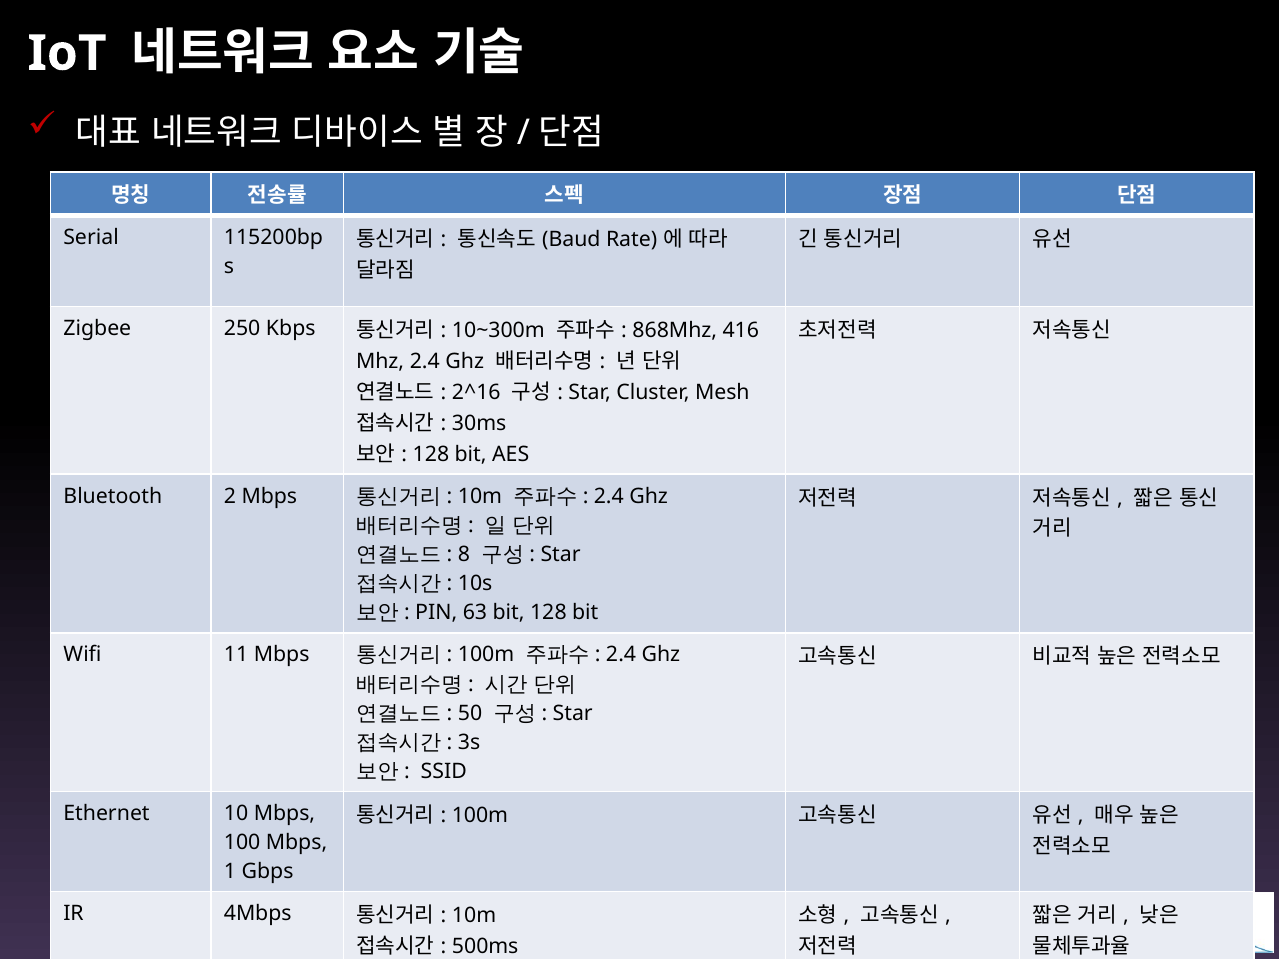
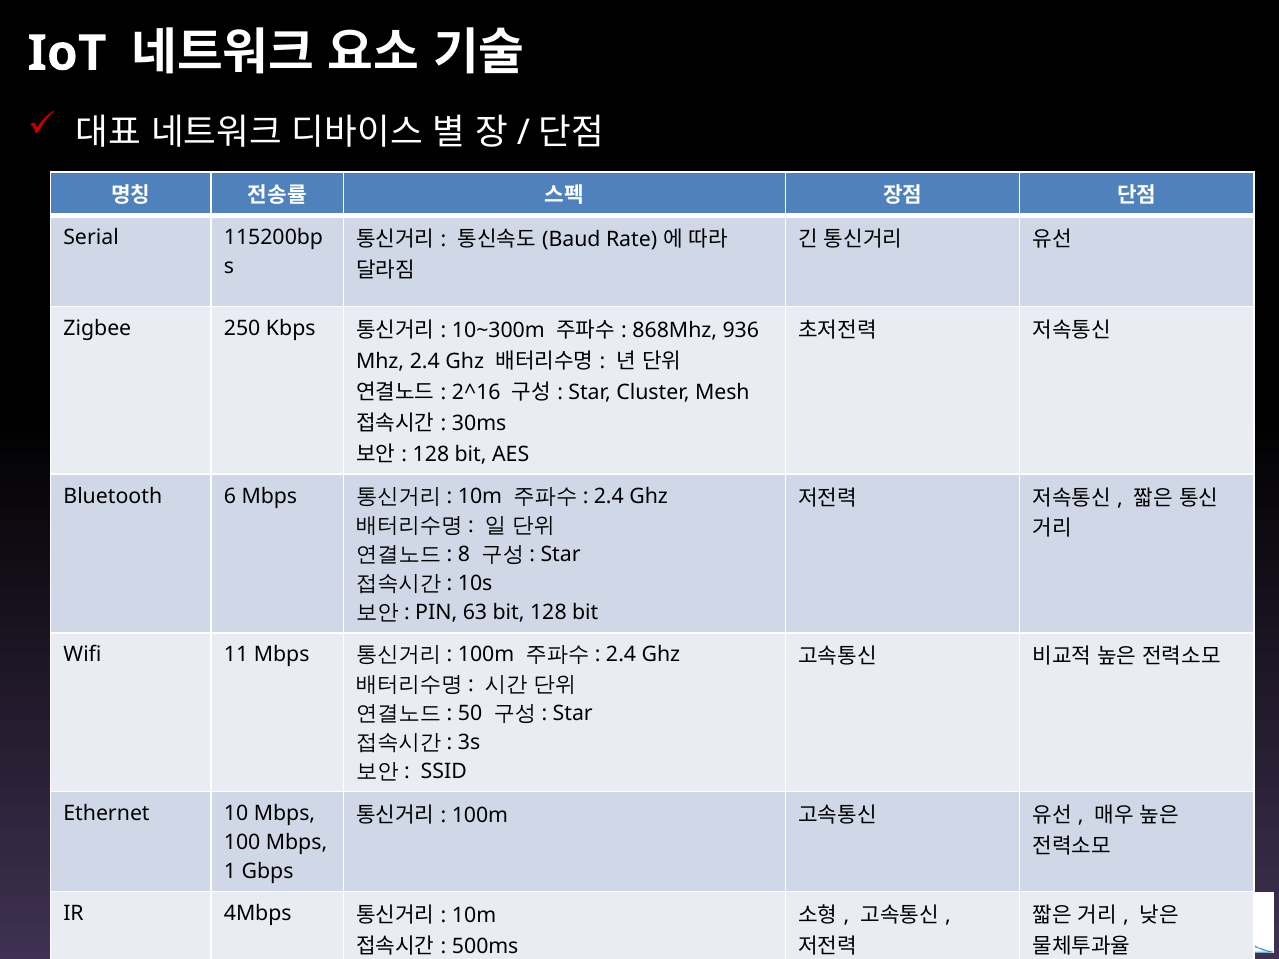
416: 416 -> 936 (741, 331)
2: 2 -> 6 (230, 496)
